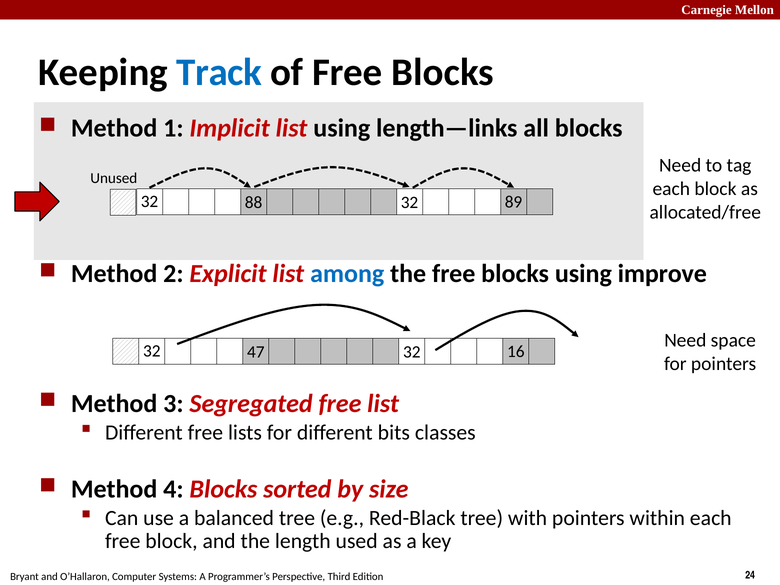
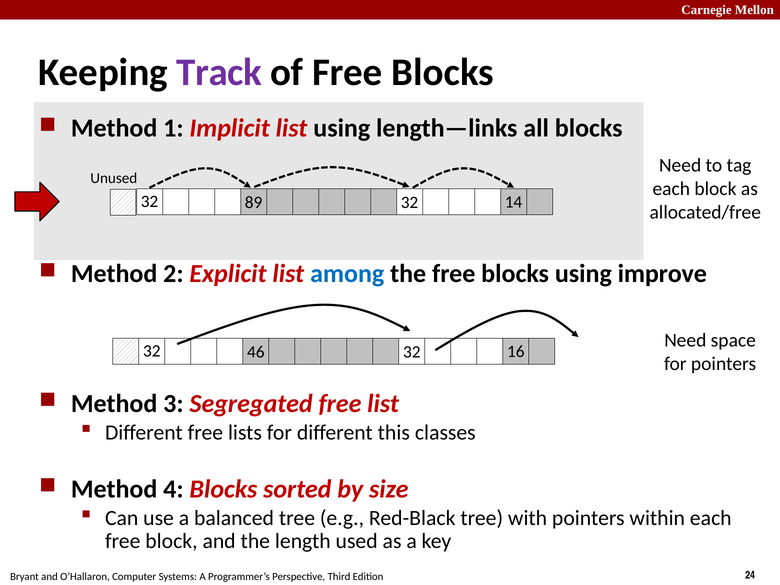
Track colour: blue -> purple (219, 72)
88: 88 -> 89 (254, 203)
89: 89 -> 14 (514, 202)
47: 47 -> 46 (256, 352)
bits: bits -> this (394, 433)
